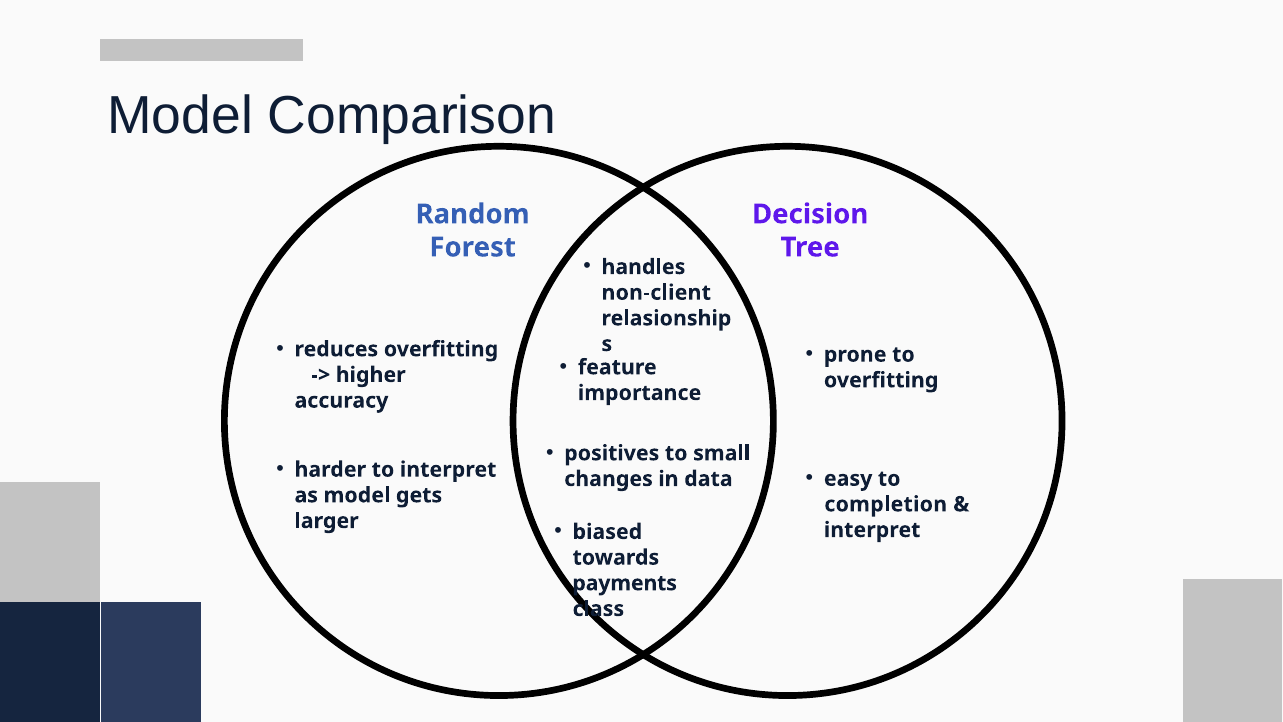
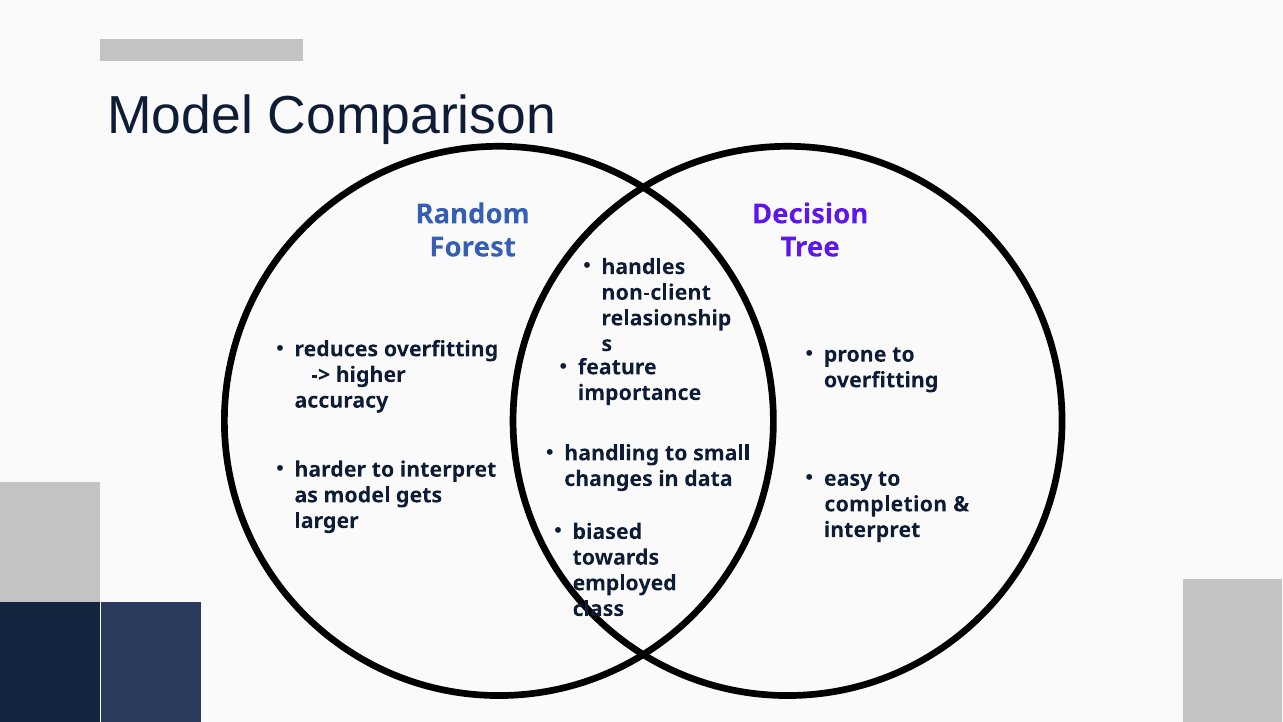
positives: positives -> handling (612, 453)
payments: payments -> employed (625, 583)
